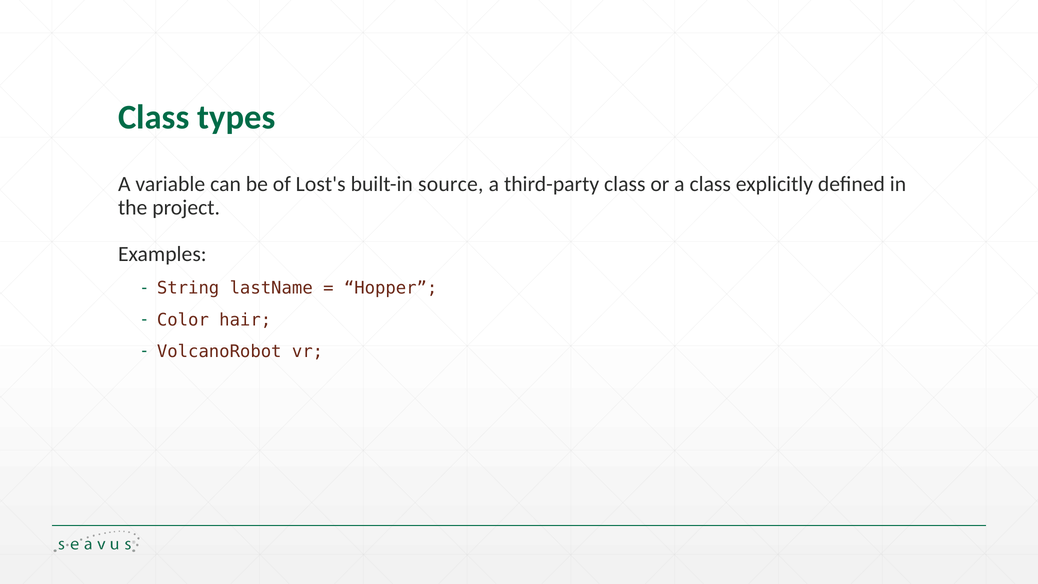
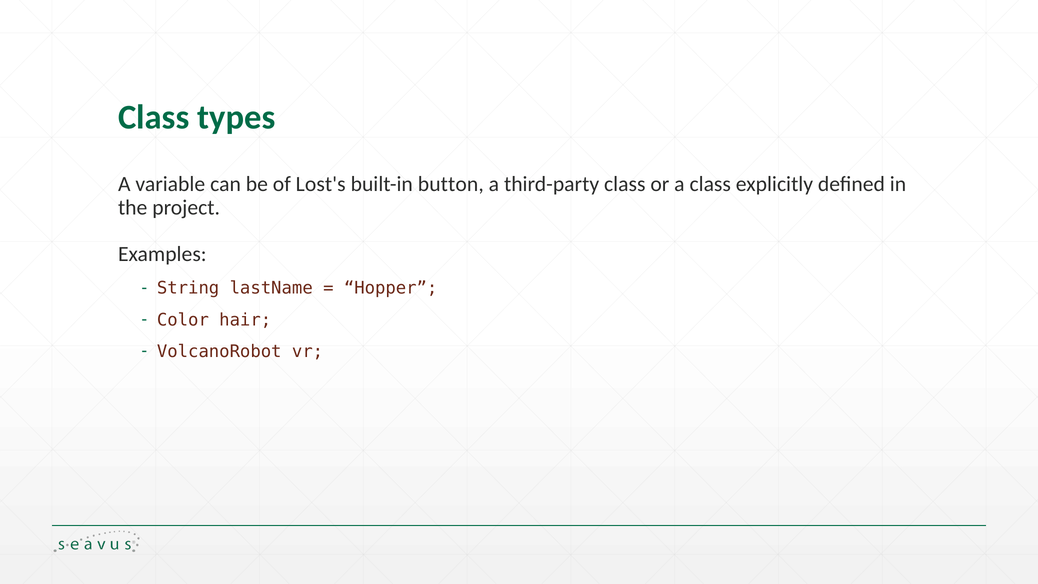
source: source -> button (451, 184)
